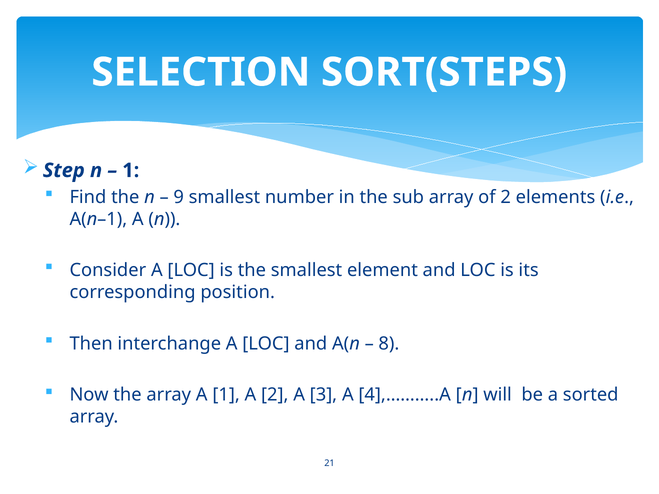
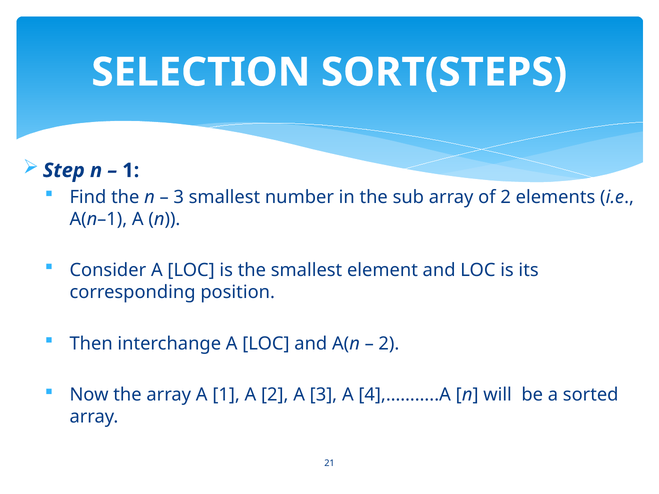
9: 9 -> 3 (179, 197)
8: 8 -> 2 (389, 344)
